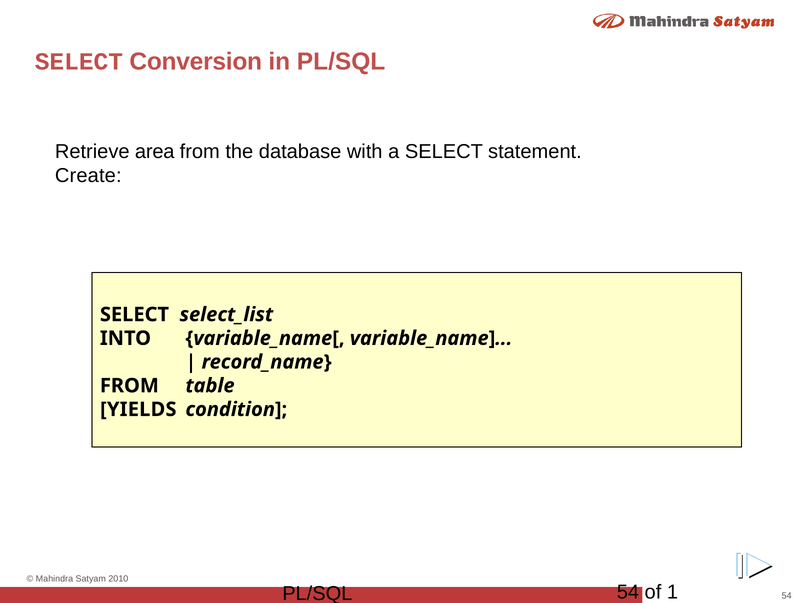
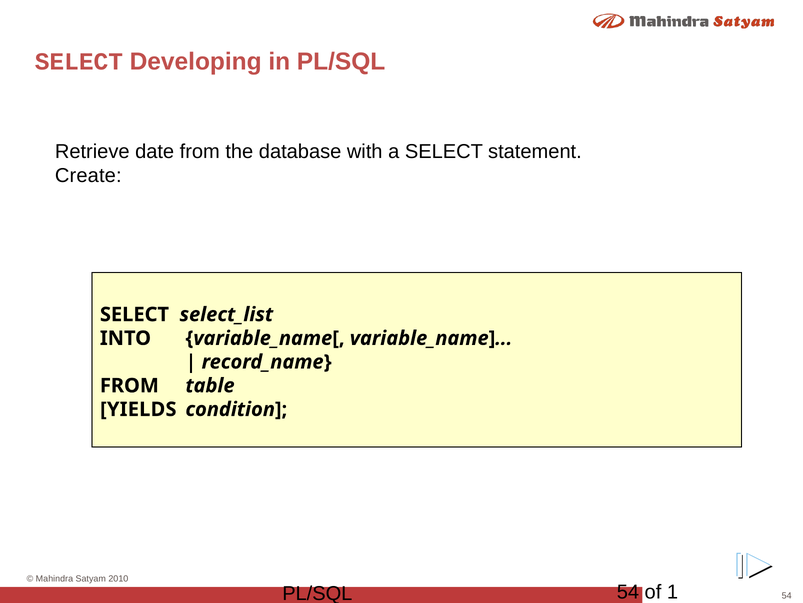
Conversion: Conversion -> Developing (196, 62)
area: area -> date (155, 151)
